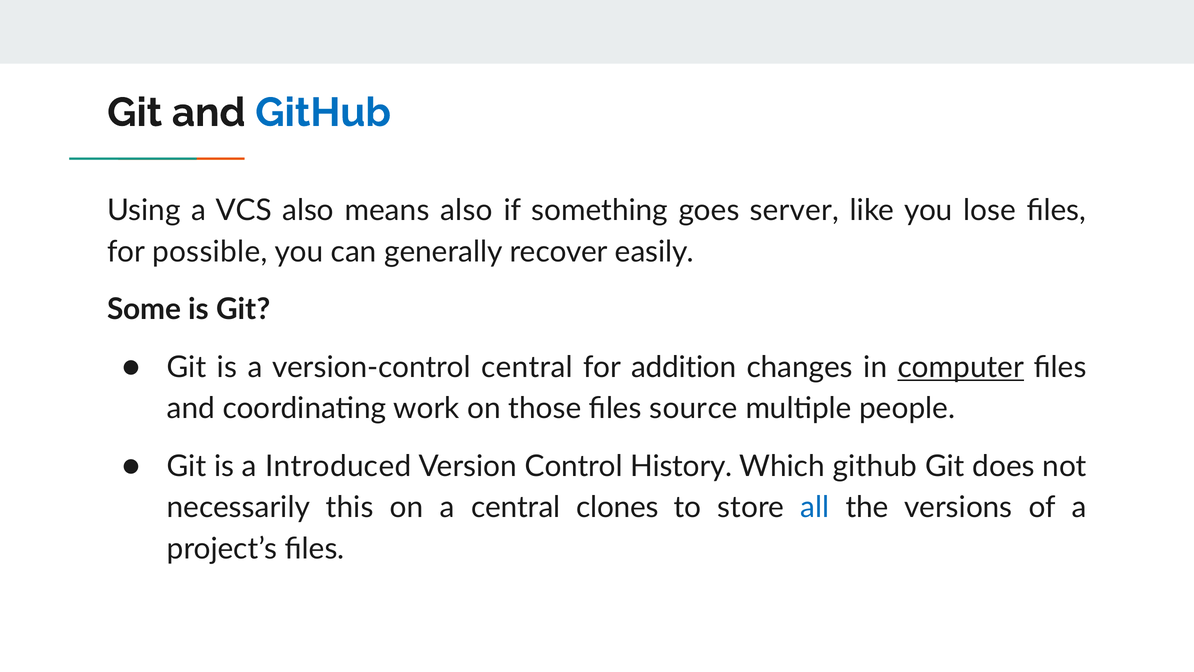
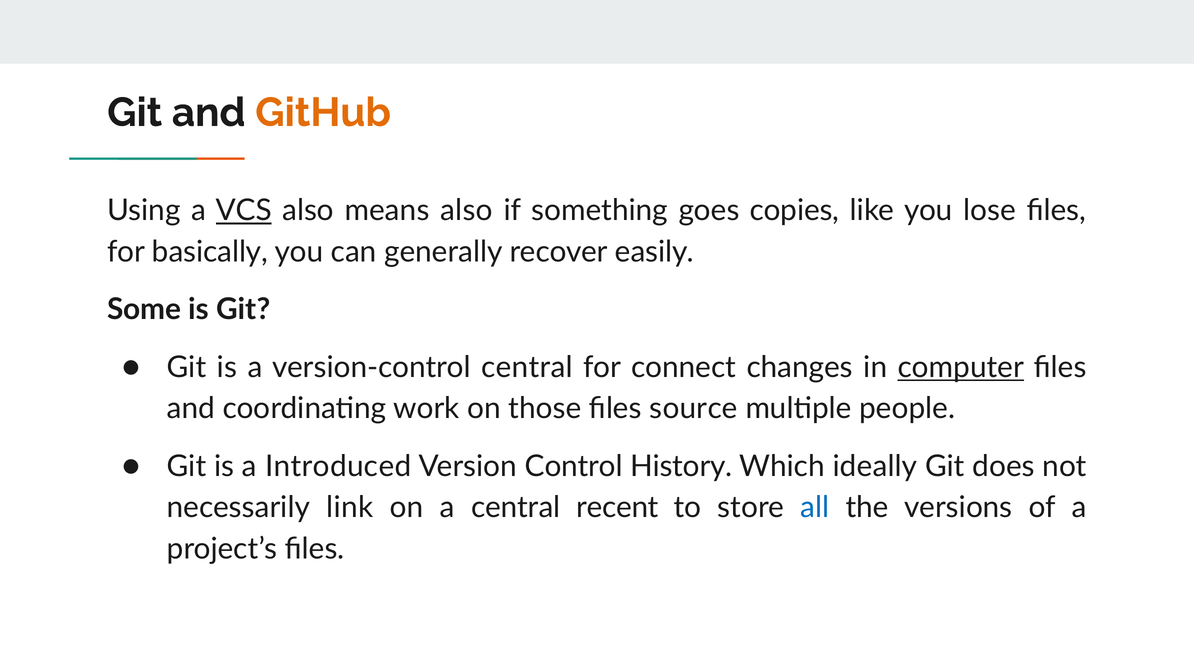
GitHub colour: blue -> orange (323, 113)
VCS underline: none -> present (244, 210)
server: server -> copies (794, 210)
possible: possible -> basically (210, 252)
addition: addition -> connect (684, 367)
Which github: github -> ideally (875, 466)
this: this -> link (350, 507)
clones: clones -> recent (617, 507)
